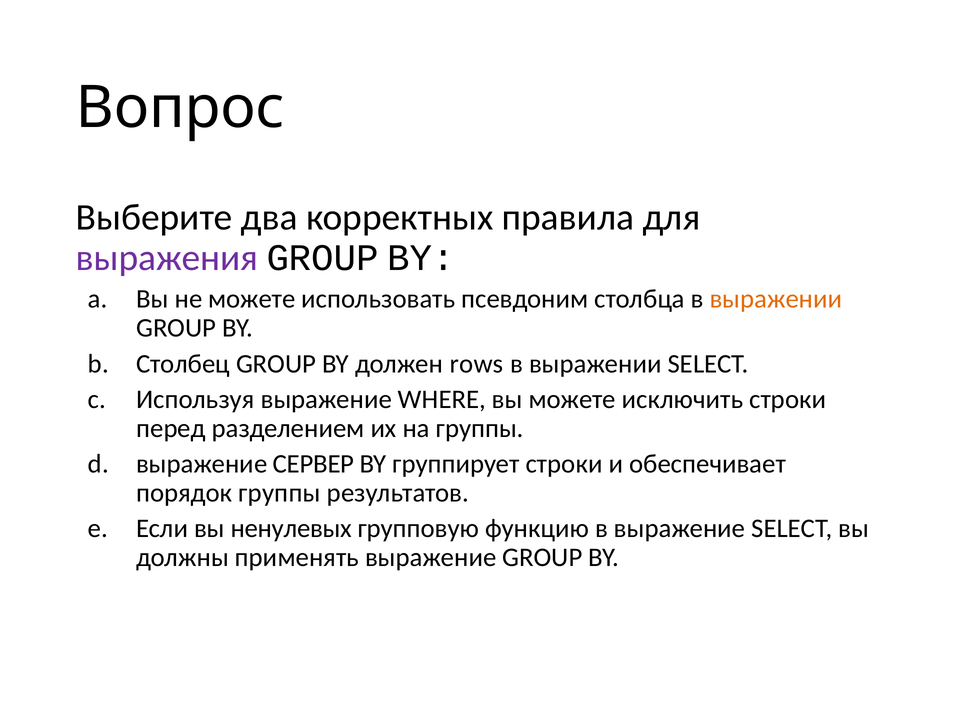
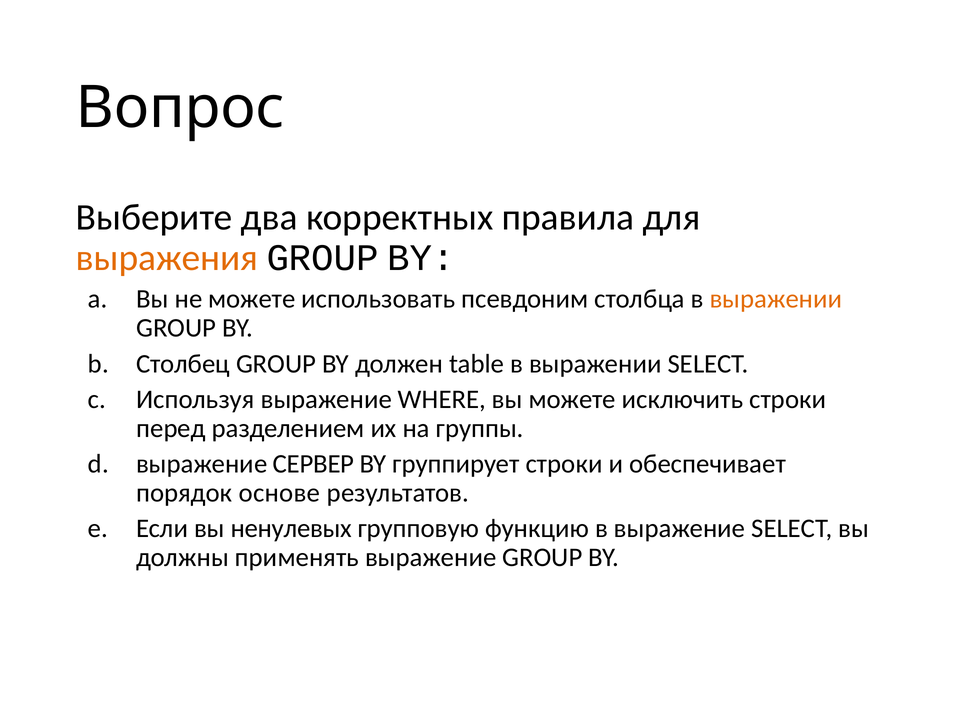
выражения colour: purple -> orange (167, 258)
rows: rows -> table (477, 364)
порядок группы: группы -> основе (279, 493)
